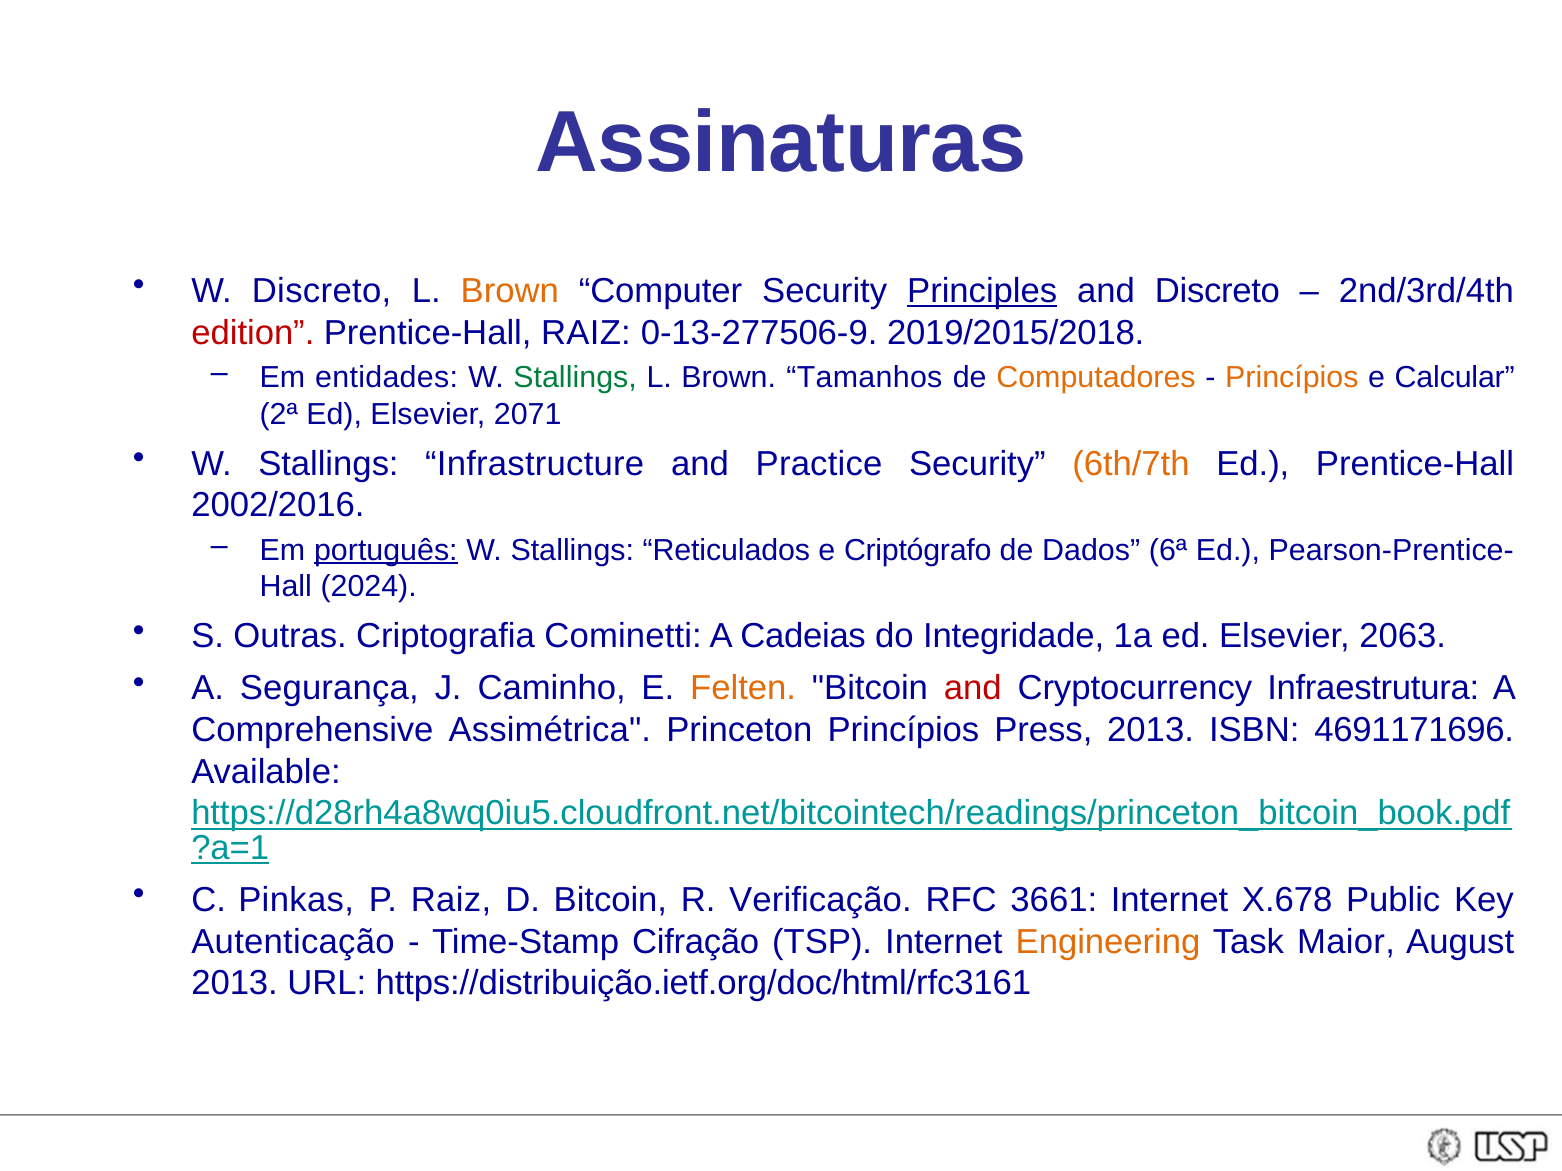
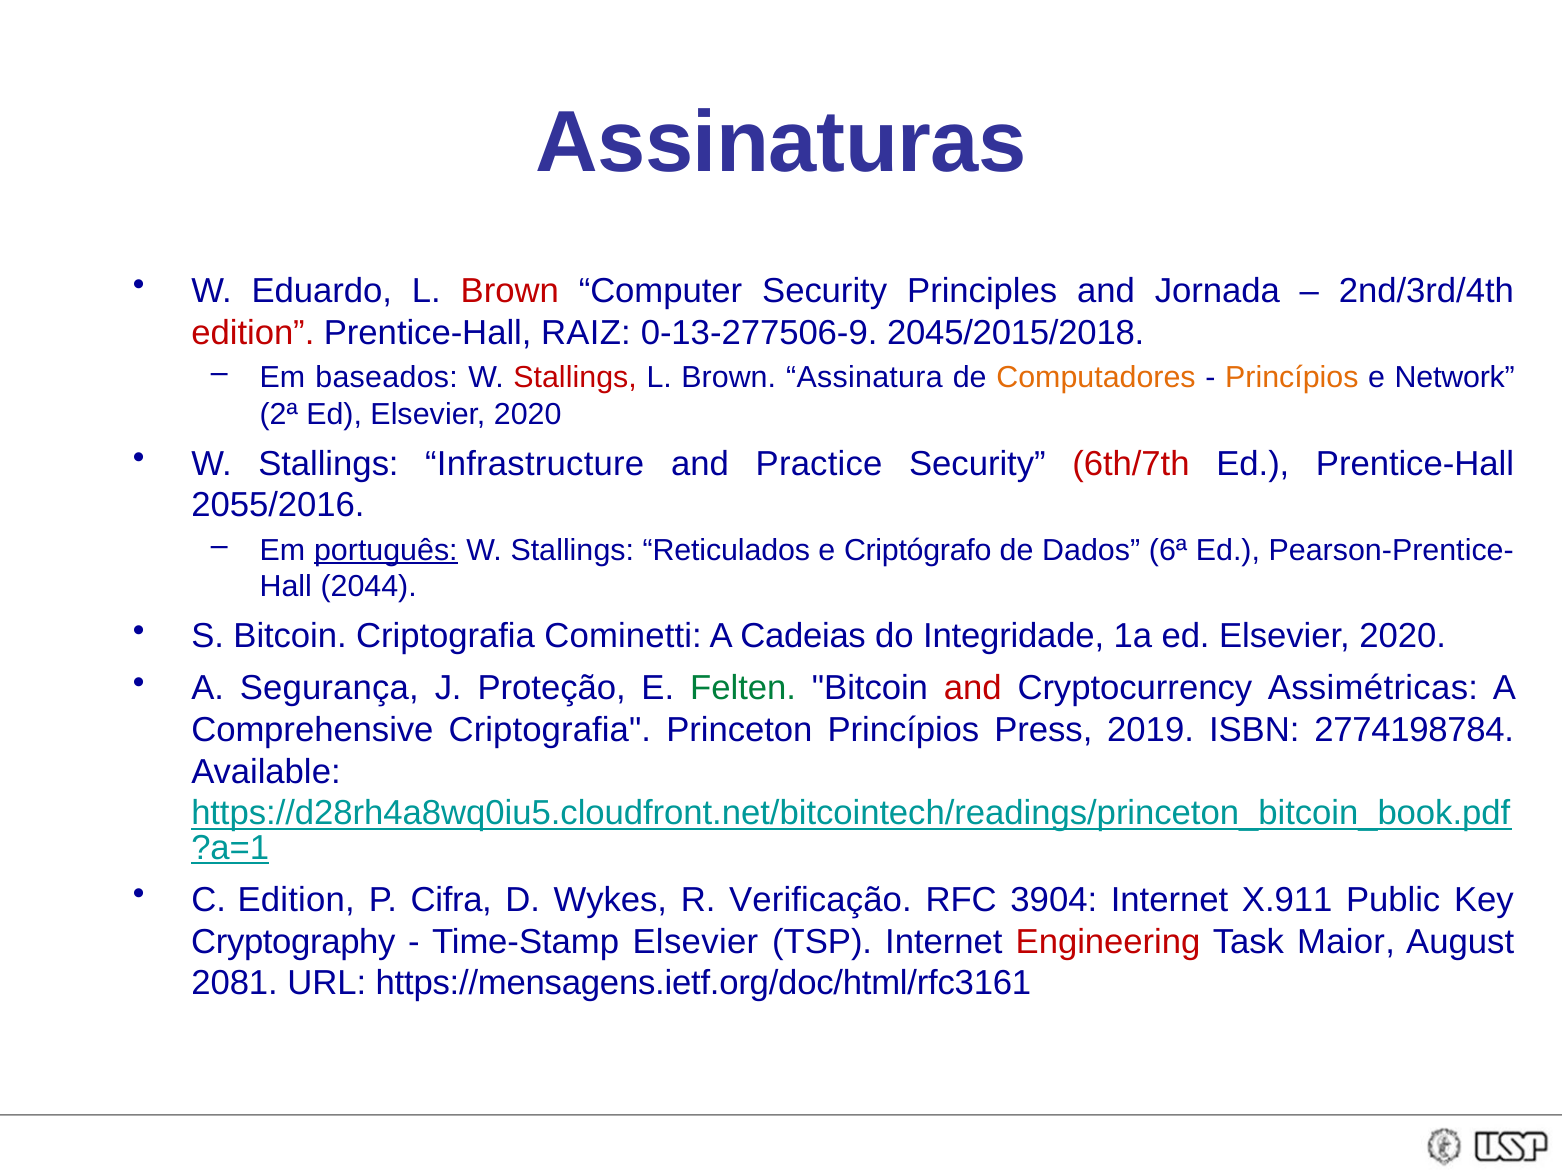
W Discreto: Discreto -> Eduardo (322, 291)
Brown colour: orange -> red (510, 291)
Principles underline: present -> none (982, 291)
and Discreto: Discreto -> Jornada (1217, 291)
2019/2015/2018: 2019/2015/2018 -> 2045/2015/2018 (1016, 333)
entidades: entidades -> baseados (387, 378)
Stallings colour: green -> red (575, 378)
Tamanhos: Tamanhos -> Assinatura (864, 378)
Calcular: Calcular -> Network (1455, 378)
2ª Ed Elsevier 2071: 2071 -> 2020 (528, 414)
6th/7th colour: orange -> red (1131, 464)
2002/2016: 2002/2016 -> 2055/2016 (278, 506)
2024: 2024 -> 2044 (369, 587)
S Outras: Outras -> Bitcoin (290, 637)
1a ed Elsevier 2063: 2063 -> 2020 (1403, 637)
Caminho: Caminho -> Proteção (552, 689)
Felten colour: orange -> green (743, 689)
Infraestrutura: Infraestrutura -> Assimétricas (1373, 689)
Comprehensive Assimétrica: Assimétrica -> Criptografia (550, 730)
Press 2013: 2013 -> 2019 (1151, 730)
4691171696: 4691171696 -> 2774198784 (1414, 730)
C Pinkas: Pinkas -> Edition (296, 900)
P Raiz: Raiz -> Cifra (451, 900)
D Bitcoin: Bitcoin -> Wykes (610, 900)
3661: 3661 -> 3904 (1054, 900)
X.678: X.678 -> X.911 (1287, 900)
Autenticação: Autenticação -> Cryptography (293, 942)
Time-Stamp Cifração: Cifração -> Elsevier (695, 942)
Engineering colour: orange -> red (1108, 942)
2013: 2013 -> 2081 (235, 984)
https://distribuição.ietf.org/doc/html/rfc3161: https://distribuição.ietf.org/doc/html/rfc3161 -> https://mensagens.ietf.org/doc/html/rfc3161 (703, 984)
